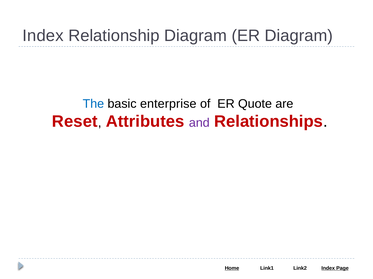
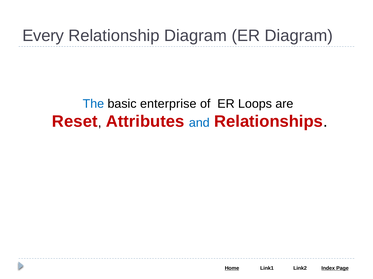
Index: Index -> Every (43, 36)
Quote: Quote -> Loops (255, 104)
and colour: purple -> blue (199, 123)
